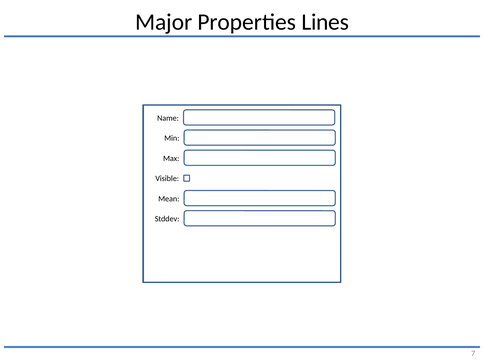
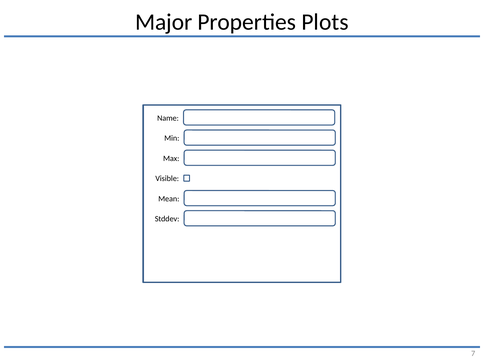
Lines: Lines -> Plots (325, 22)
